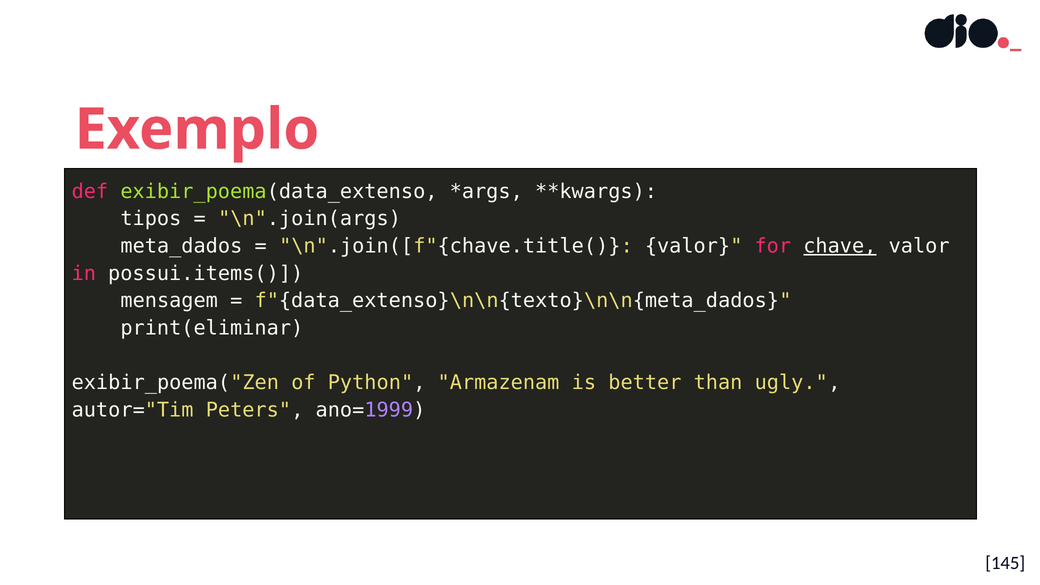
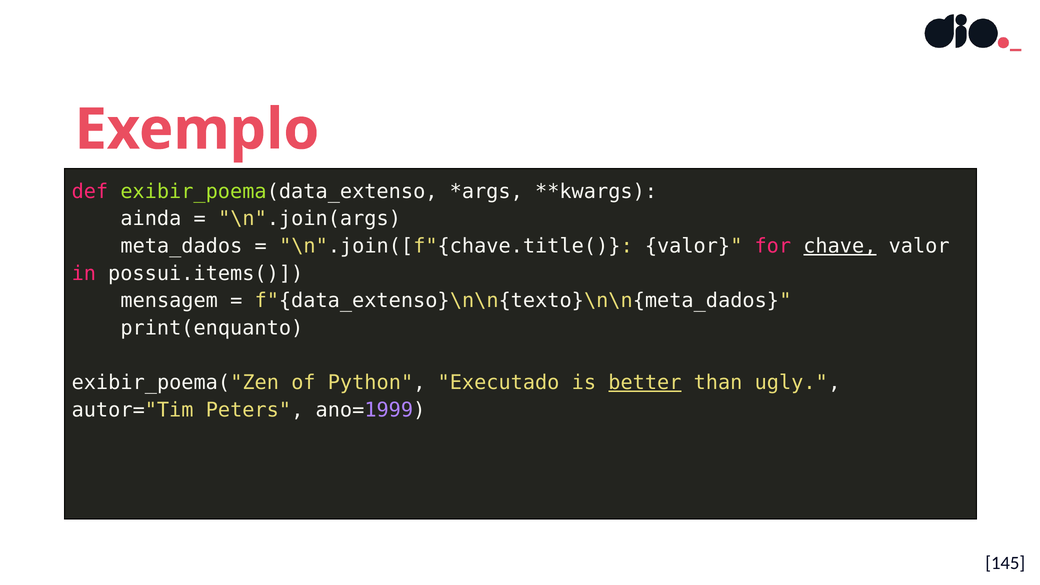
tipos: tipos -> ainda (151, 219)
print(eliminar: print(eliminar -> print(enquanto (212, 328)
Armazenam: Armazenam -> Executado (499, 383)
better underline: none -> present (645, 383)
